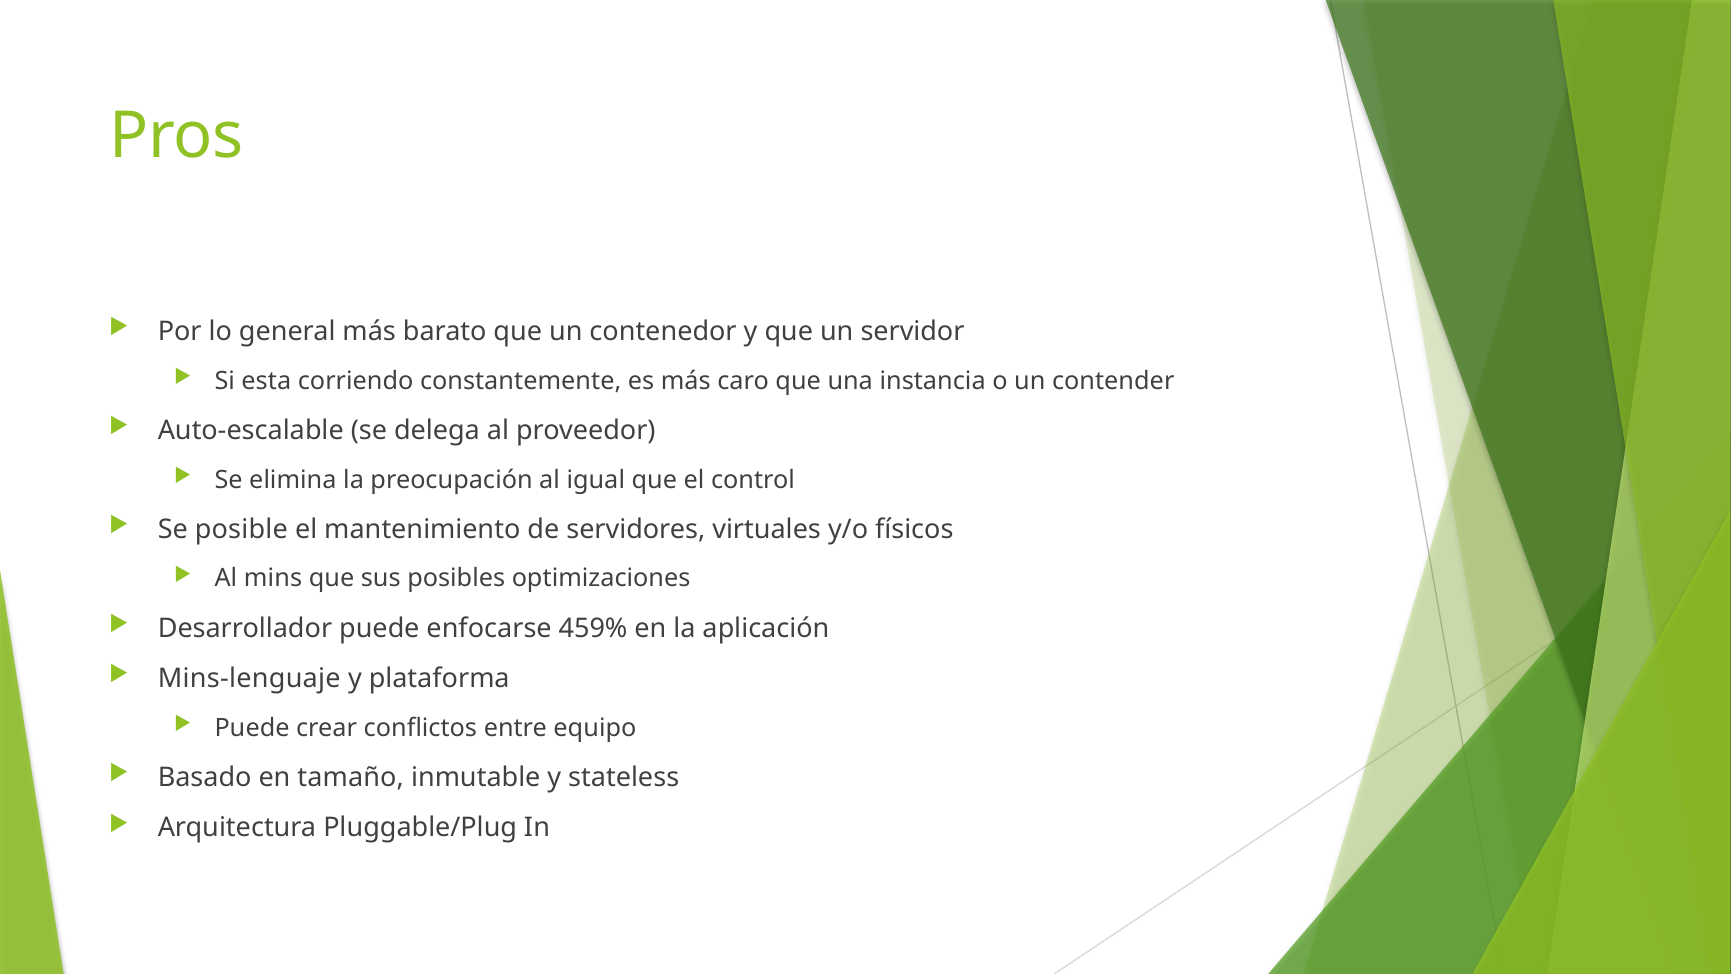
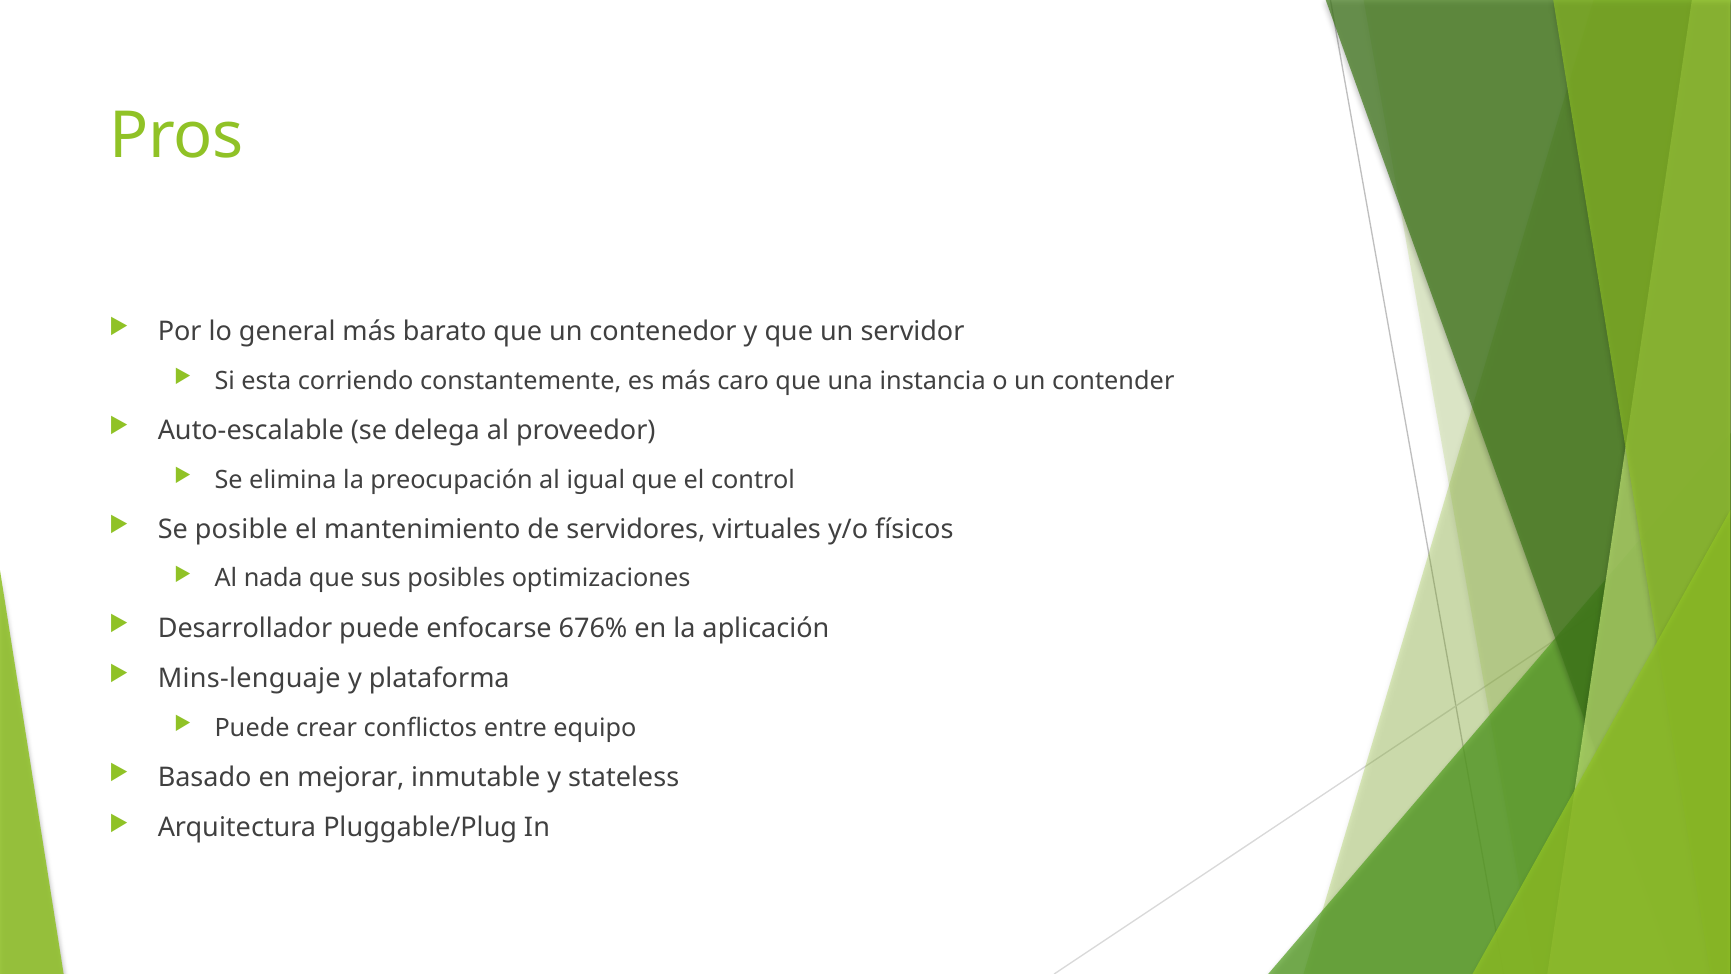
mins: mins -> nada (273, 578)
459%: 459% -> 676% (593, 628)
tamaño: tamaño -> mejorar (351, 777)
